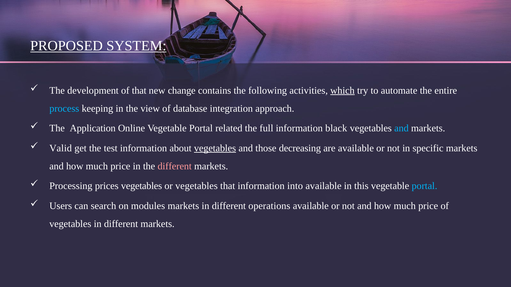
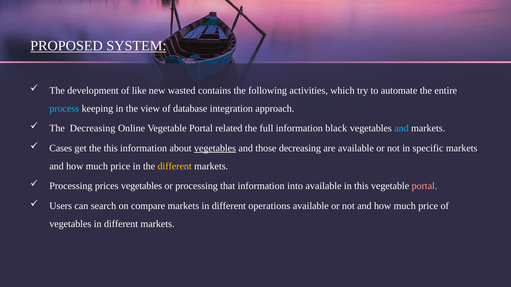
of that: that -> like (139, 91)
change: change -> wasted (182, 91)
which underline: present -> none (342, 91)
The Application: Application -> Decreasing (93, 128)
Valid: Valid -> Cases (61, 148)
the test: test -> this (111, 148)
different colour: pink -> yellow (175, 166)
or vegetables: vegetables -> processing (197, 186)
portal colour: light blue -> pink (424, 186)
modules: modules -> compare (148, 206)
